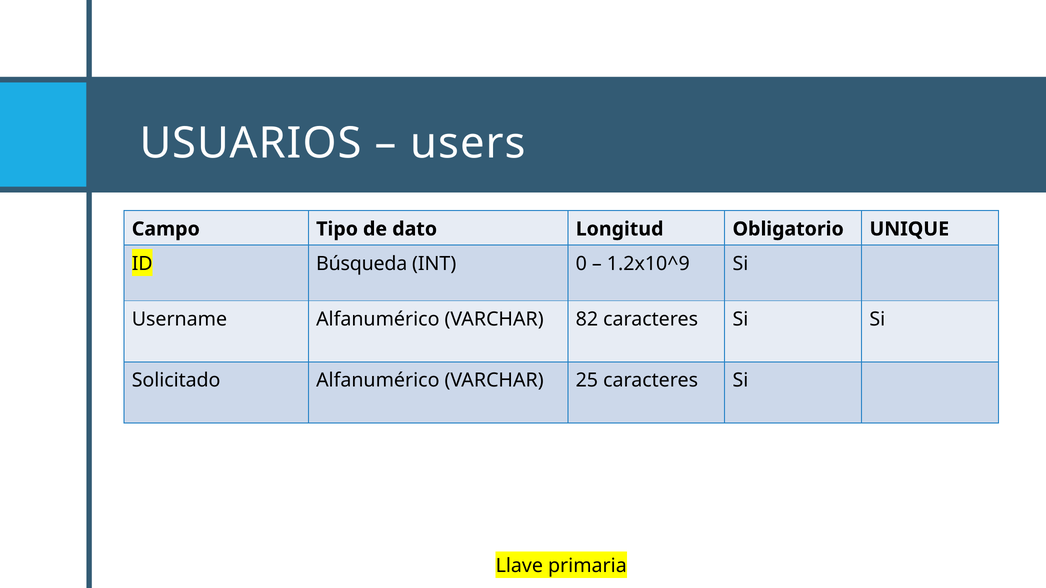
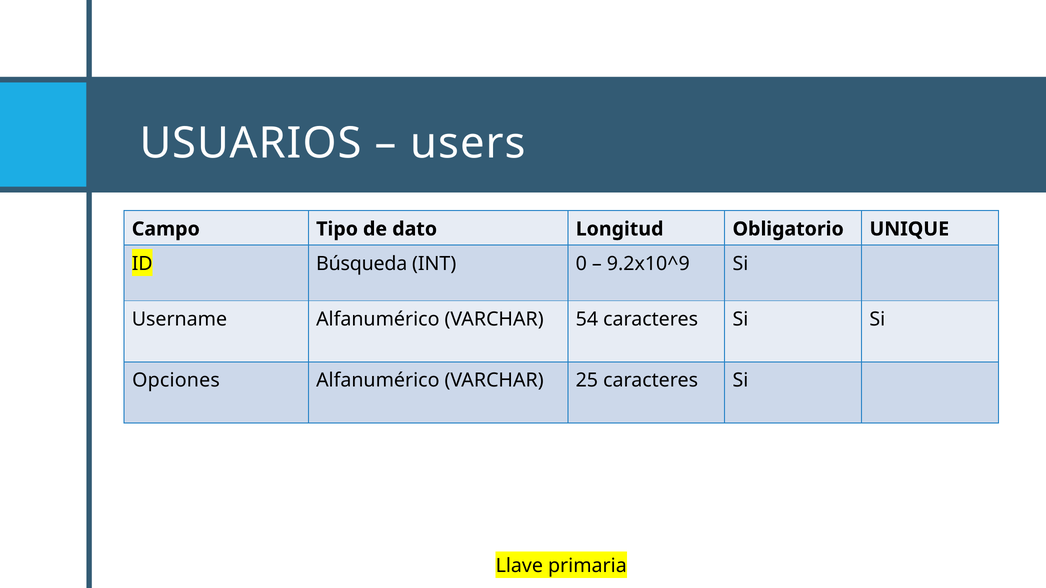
1.2x10^9: 1.2x10^9 -> 9.2x10^9 (648, 264)
82: 82 -> 54 (587, 319)
Solicitado: Solicitado -> Opciones (176, 381)
